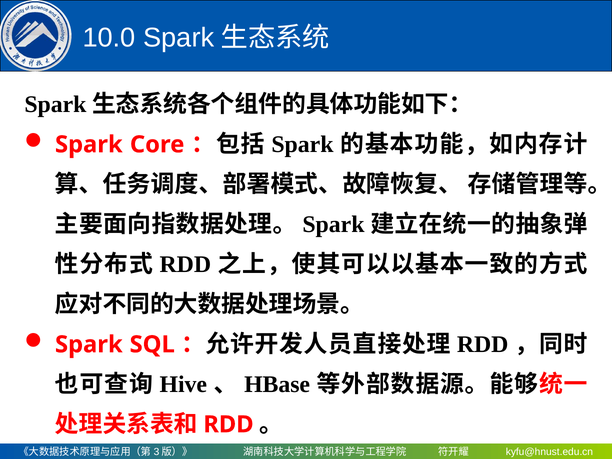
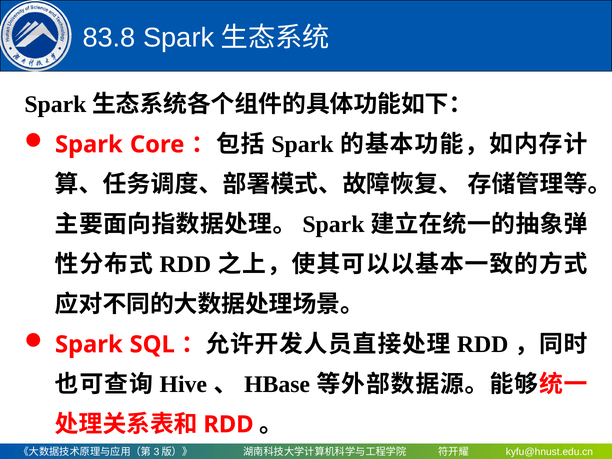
10.0: 10.0 -> 83.8 (109, 38)
